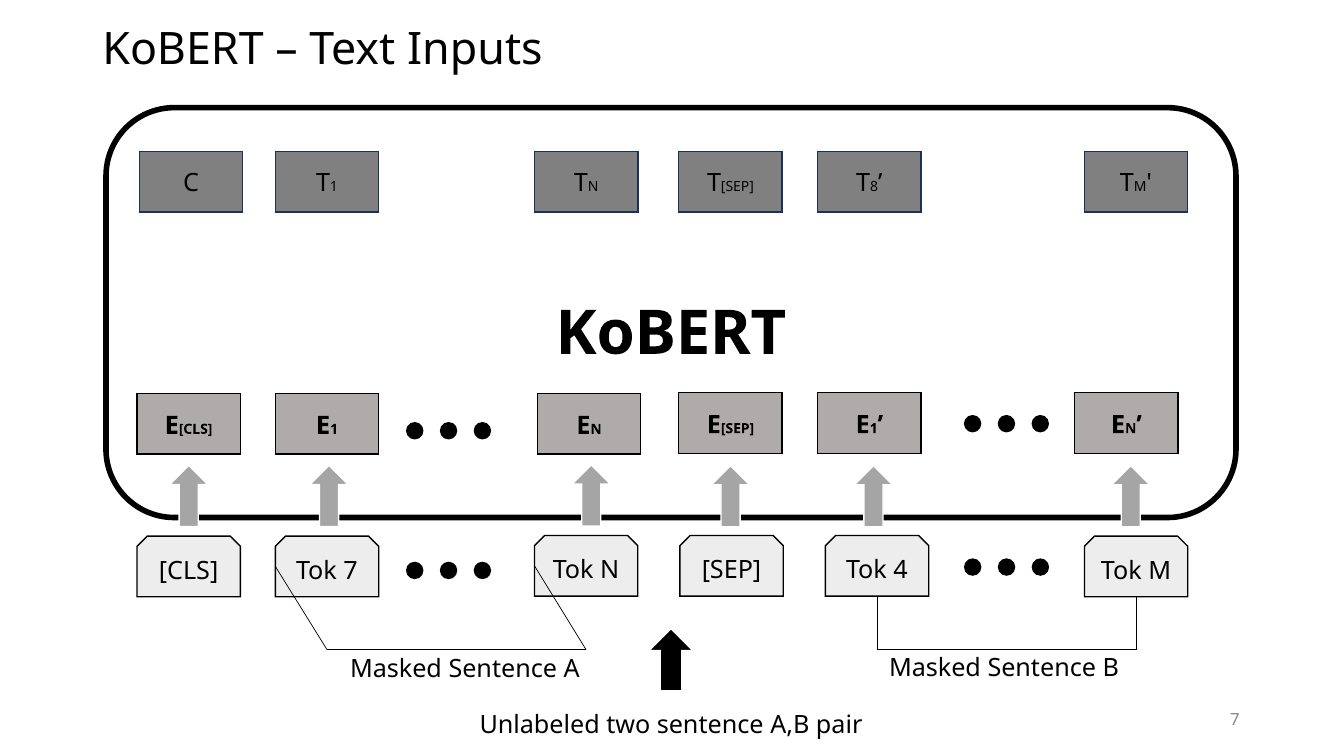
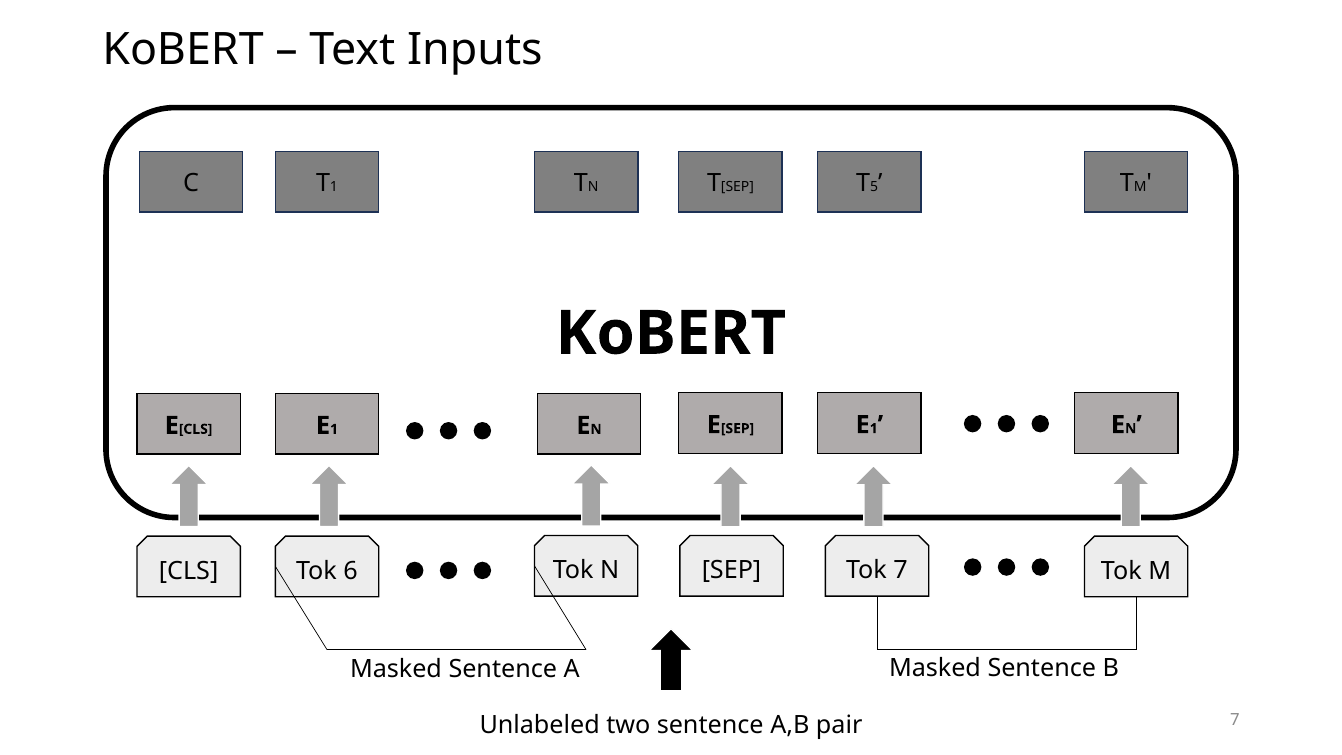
8: 8 -> 5 (874, 187)
Tok 7: 7 -> 6 (351, 571)
Tok 4: 4 -> 7 (901, 570)
